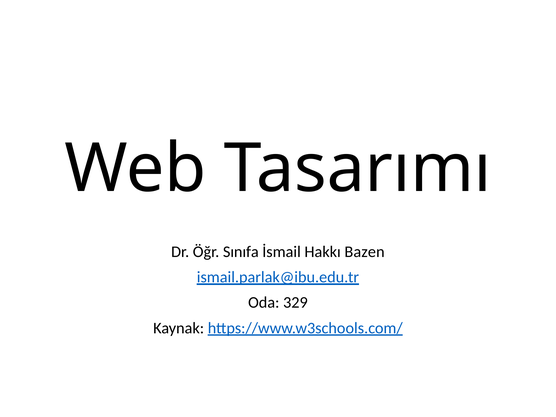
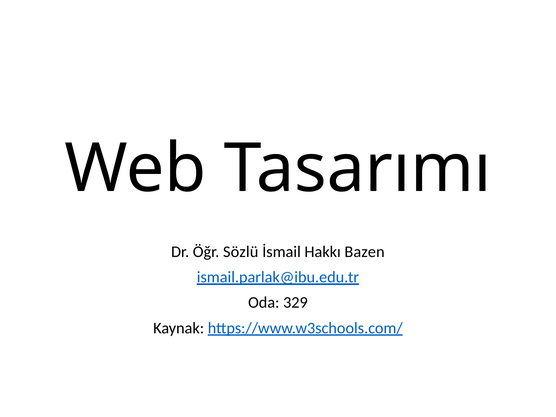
Sınıfa: Sınıfa -> Sözlü (241, 252)
